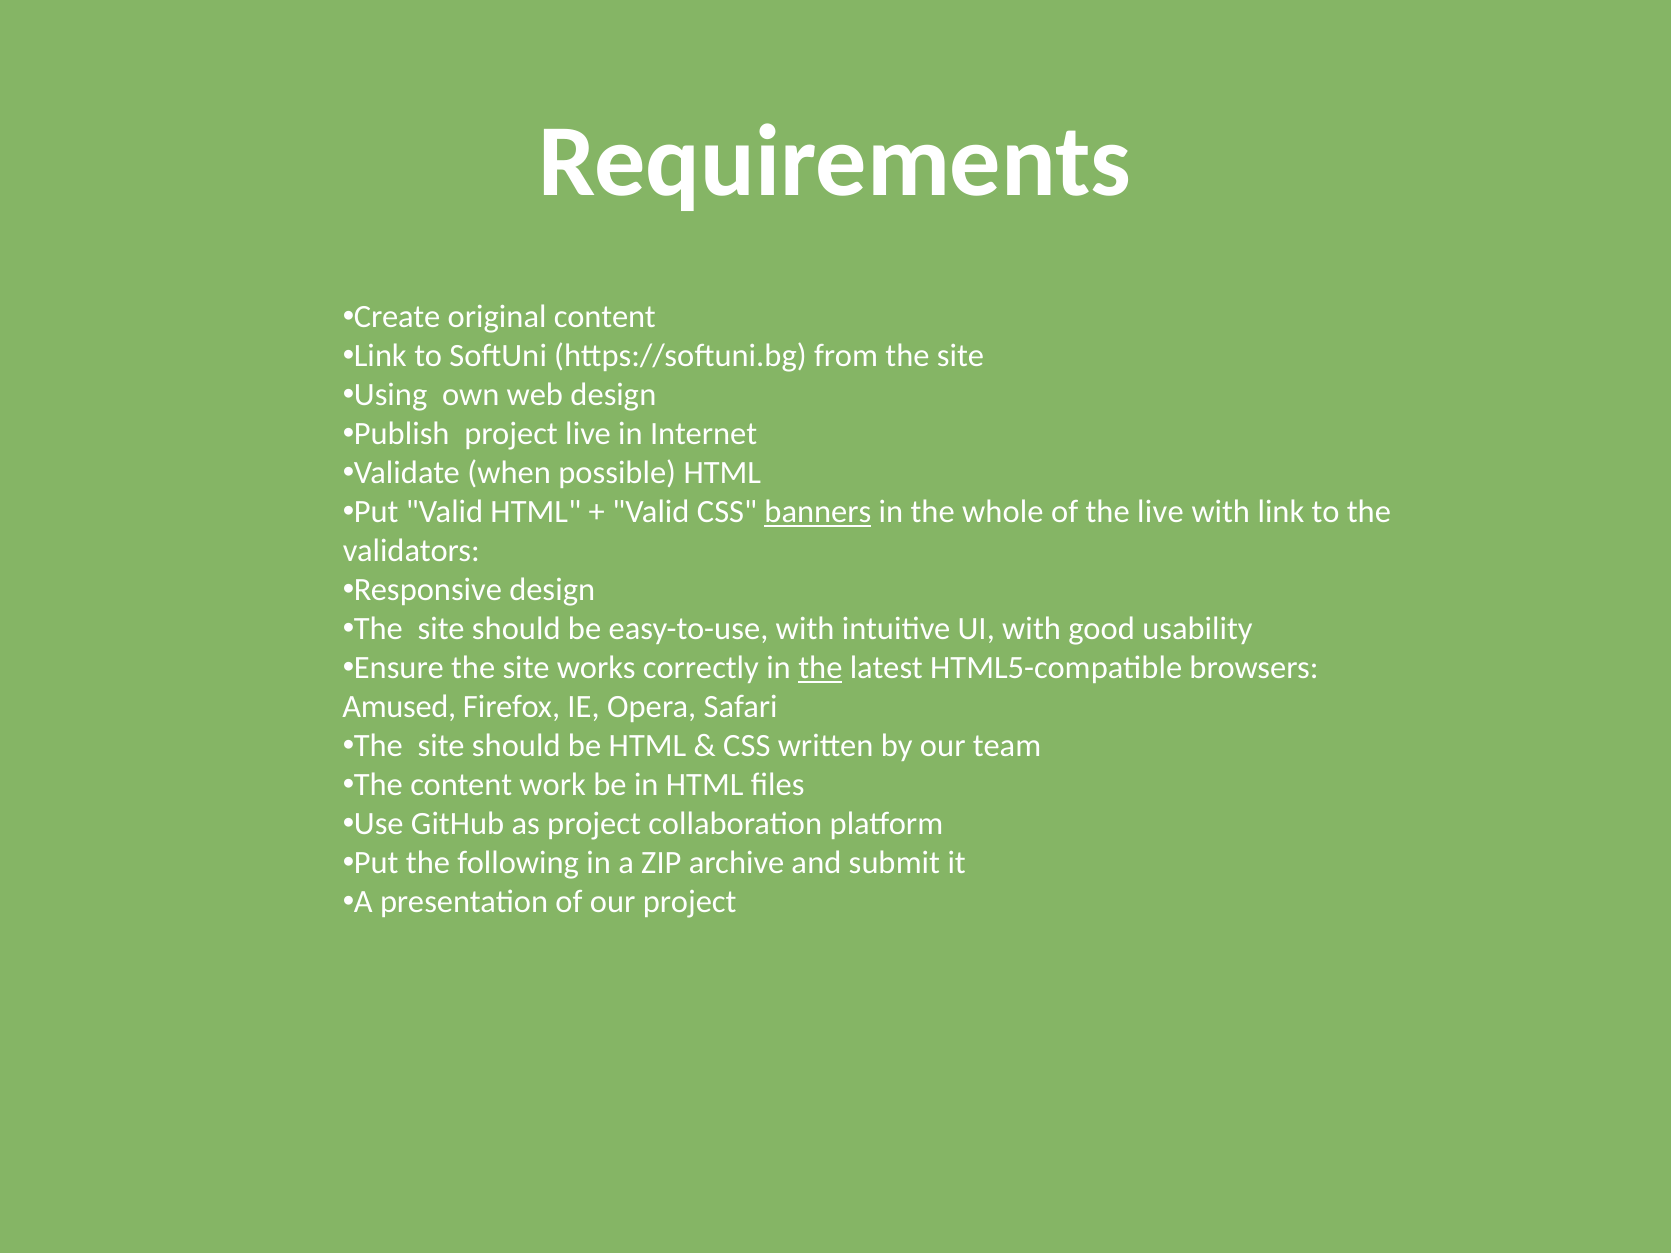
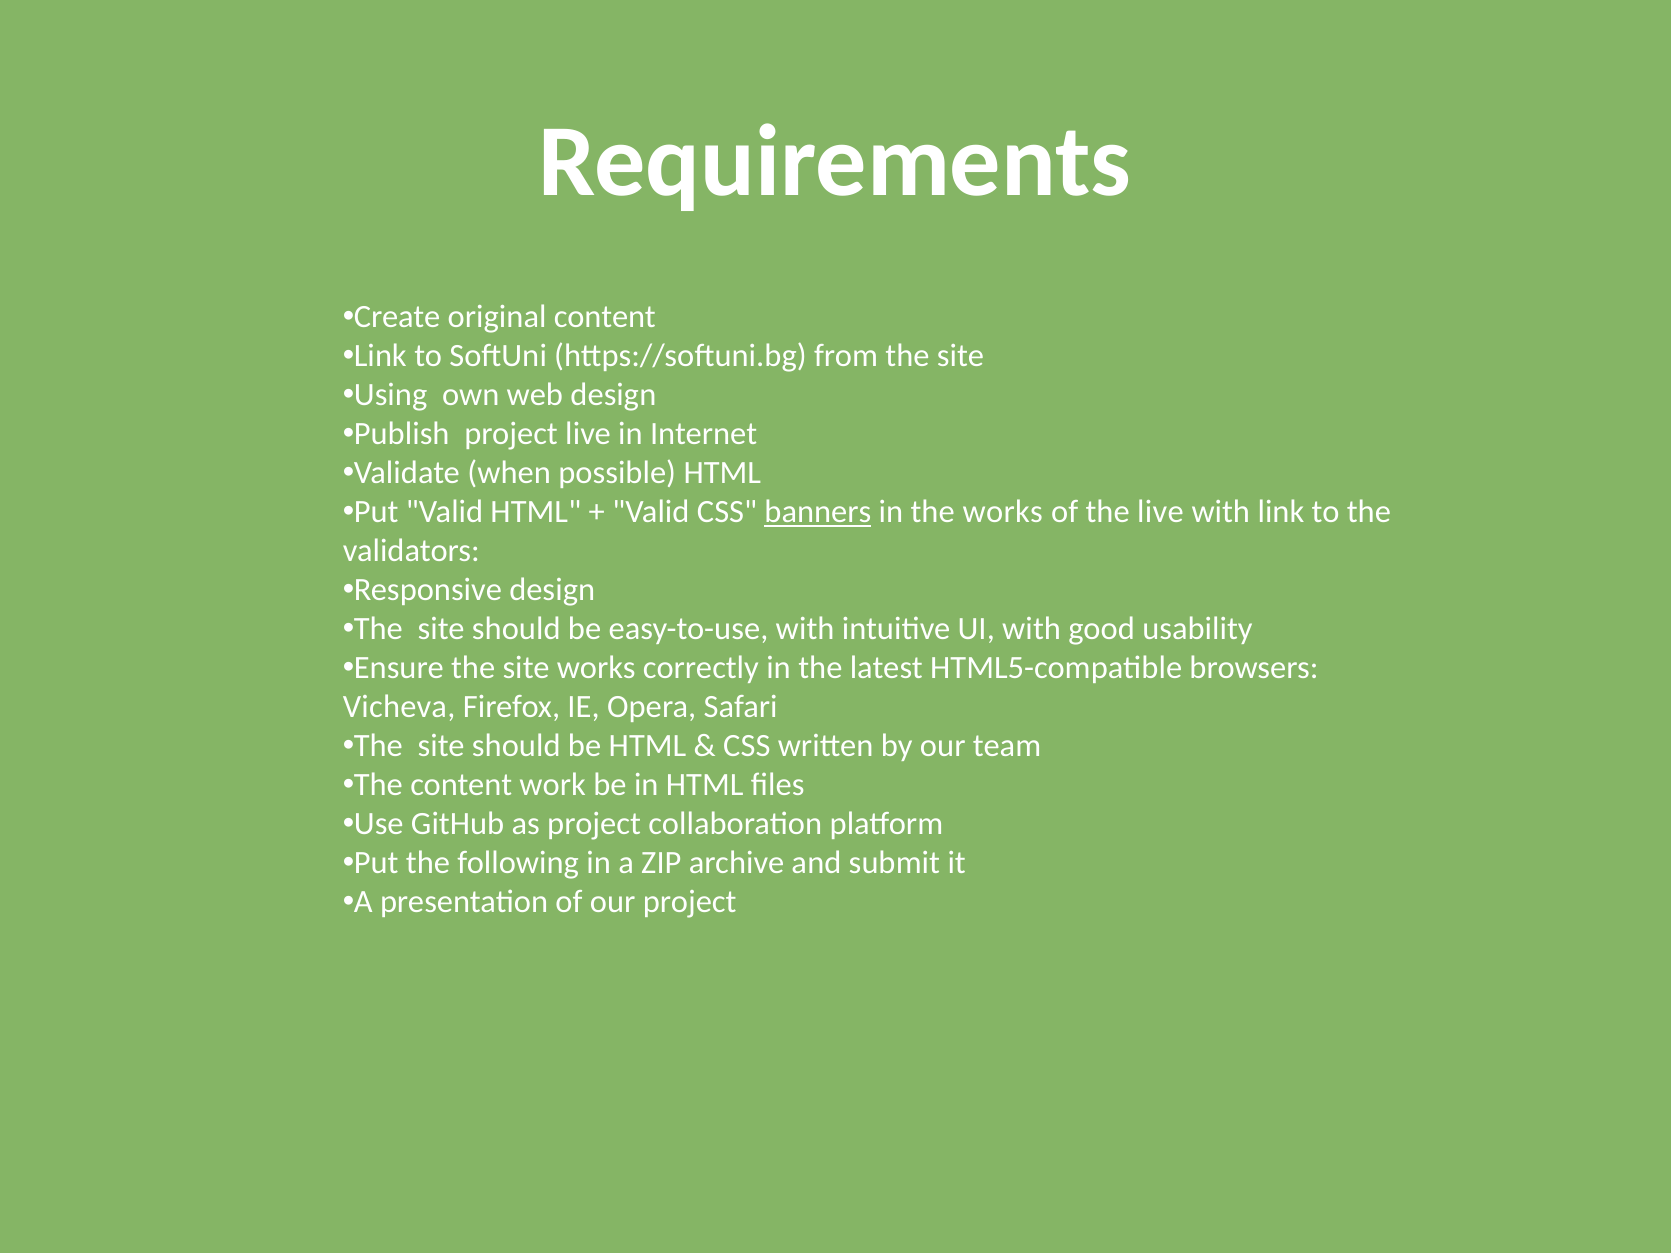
the whole: whole -> works (1003, 512)
the underline: present -> none (820, 668)
Amused: Amused -> Vicheva (399, 707)
